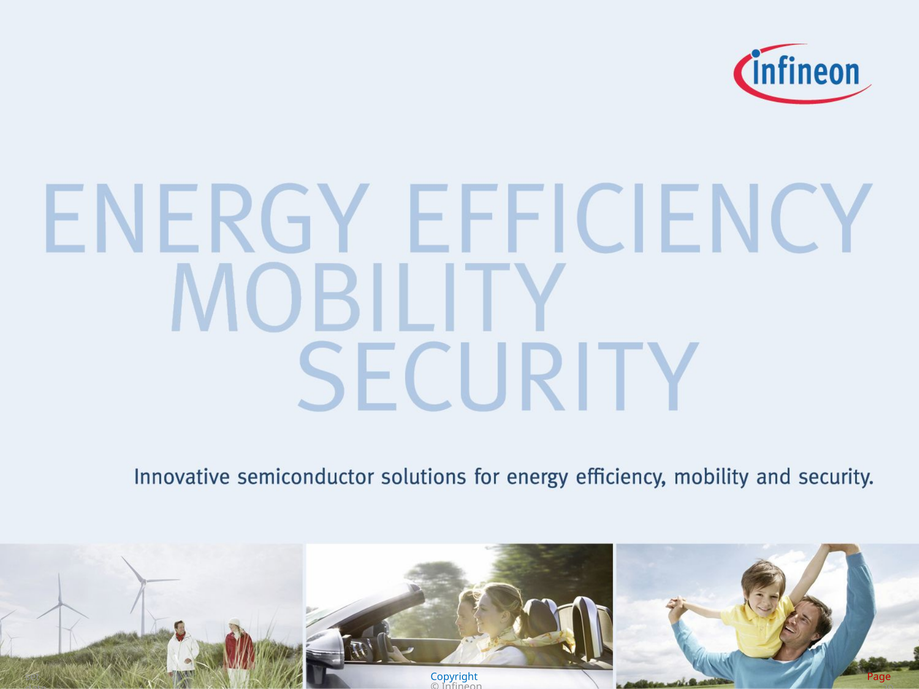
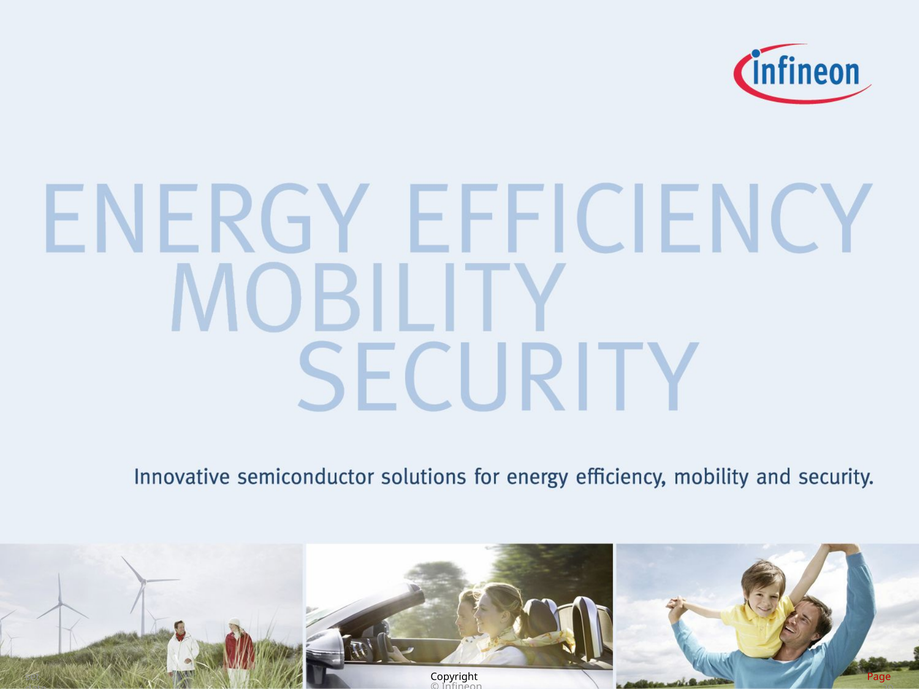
Copyright colour: blue -> black (454, 677)
